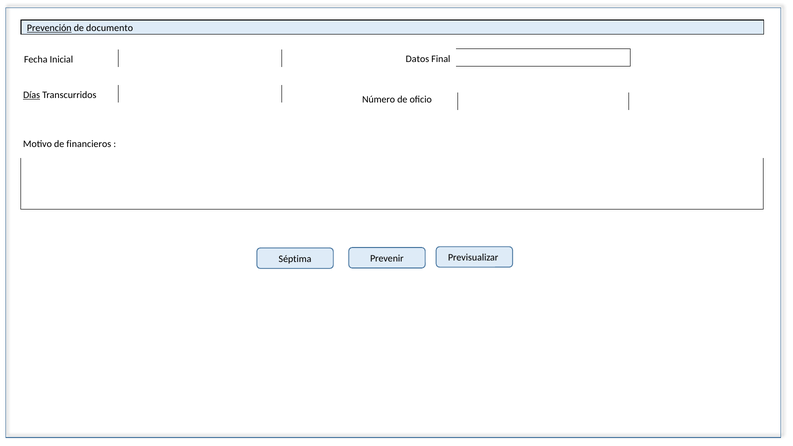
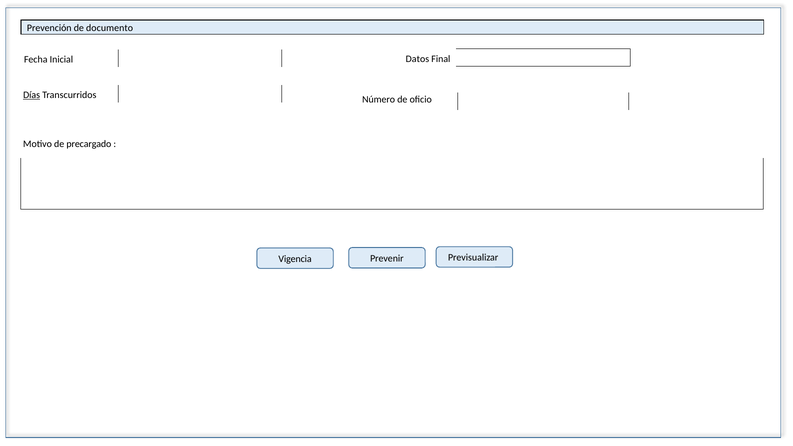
Prevención underline: present -> none (49, 28)
financieros: financieros -> precargado (89, 144)
Séptima: Séptima -> Vigencia (295, 259)
